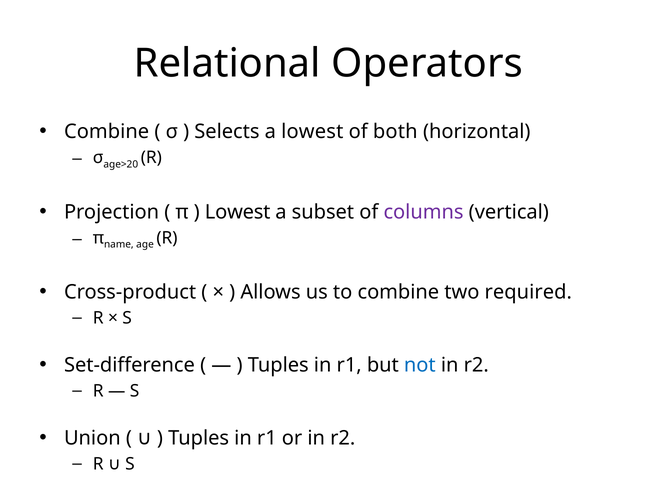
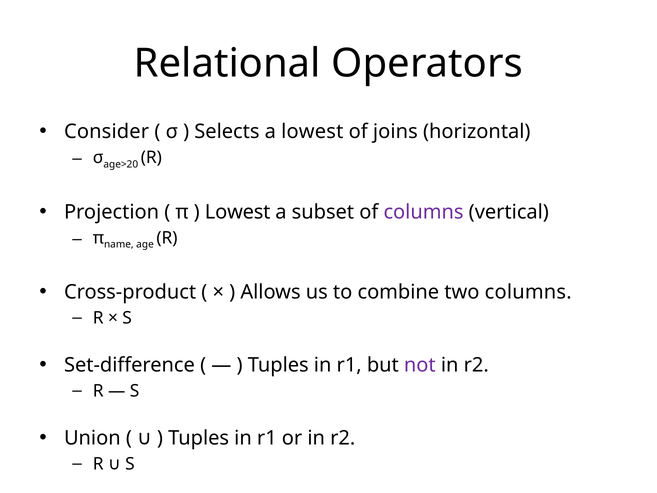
Combine: Combine -> Consider (107, 132)
both: both -> joins (395, 132)
two required: required -> columns (528, 292)
not colour: blue -> purple (420, 365)
